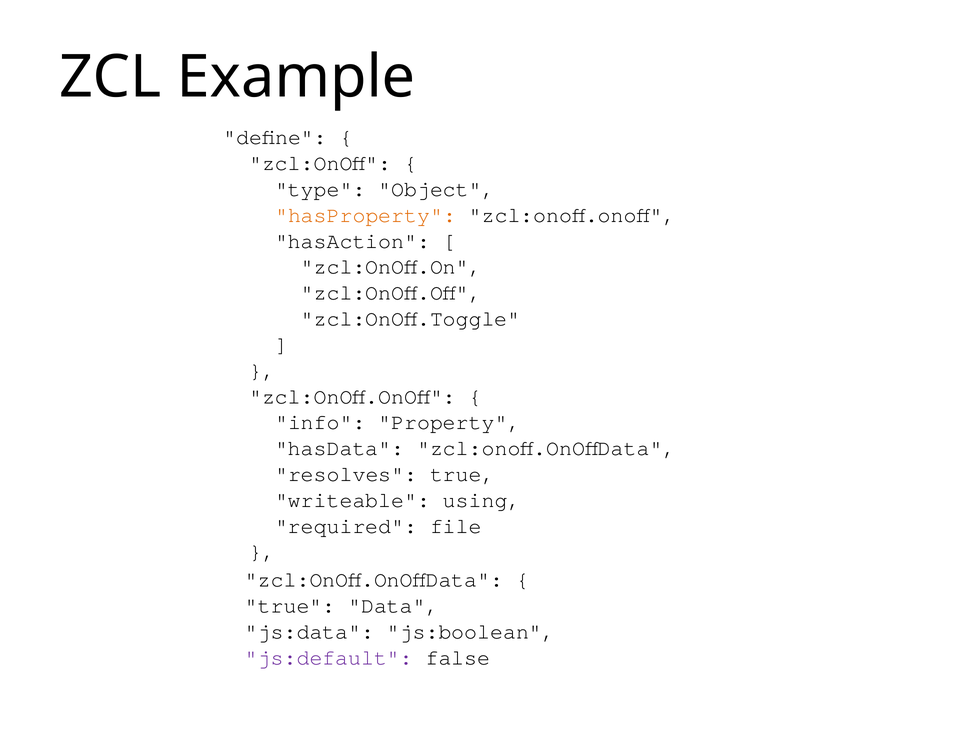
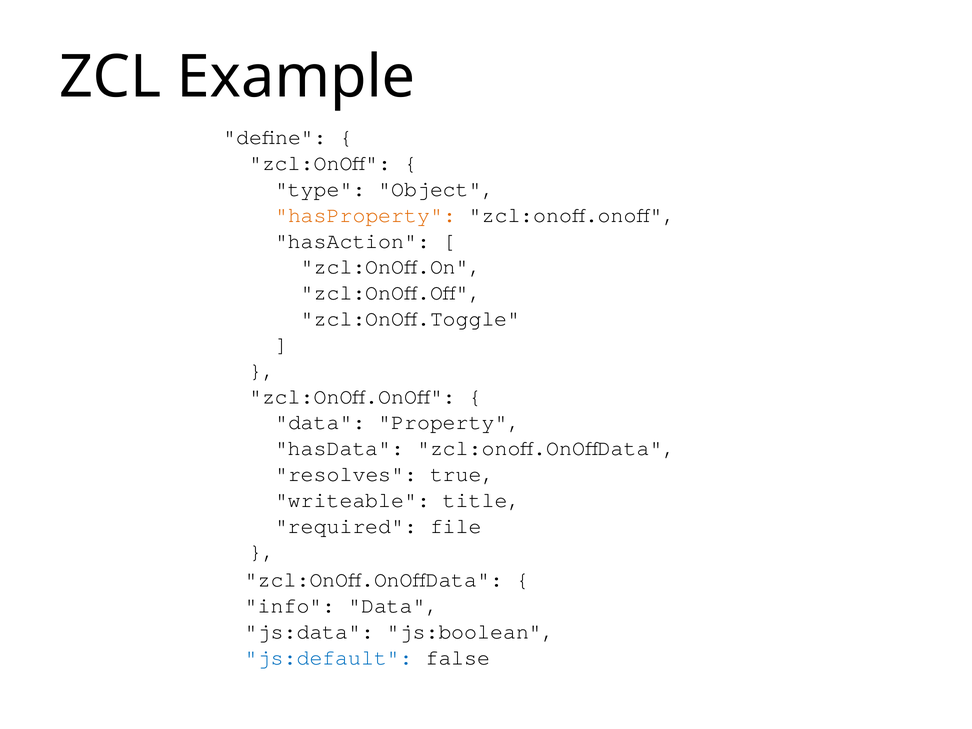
info: info -> data (320, 422)
using: using -> title (482, 500)
true: true -> info (290, 606)
js:default colour: purple -> blue (329, 658)
